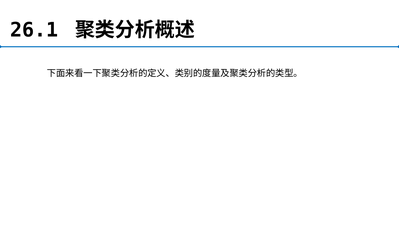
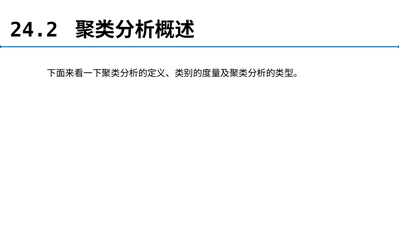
26.1: 26.1 -> 24.2 (34, 30)
